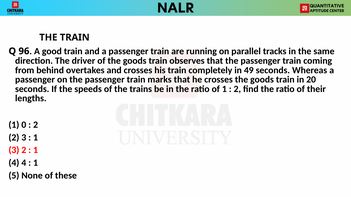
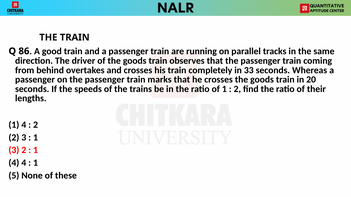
96: 96 -> 86 (24, 51)
49: 49 -> 33 (249, 70)
0: 0 -> 4 (24, 125)
